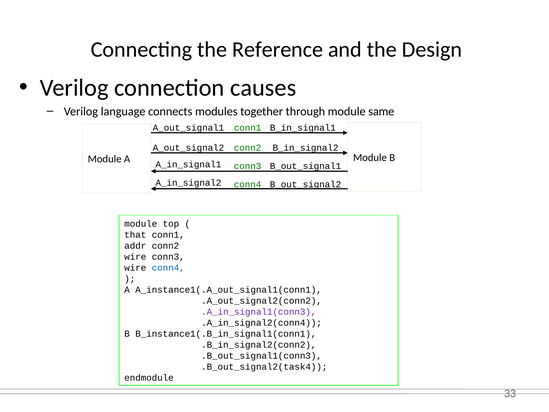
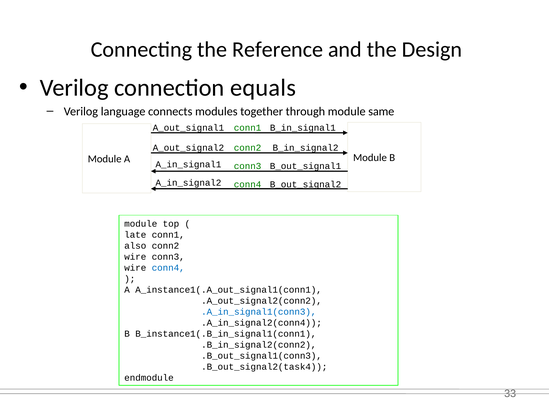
causes: causes -> equals (263, 88)
that: that -> late (135, 235)
addr: addr -> also (135, 246)
.A_in_signal1(conn3 colour: purple -> blue (259, 312)
